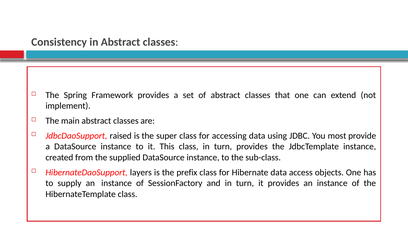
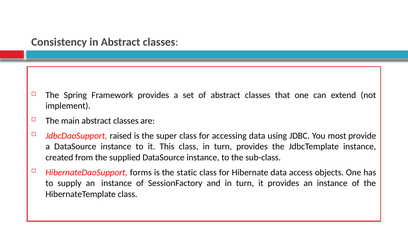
layers: layers -> forms (141, 172)
prefix: prefix -> static (187, 172)
